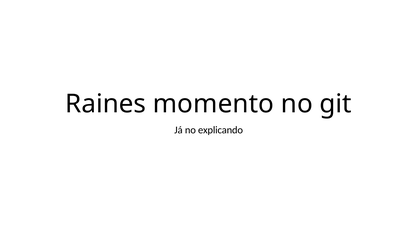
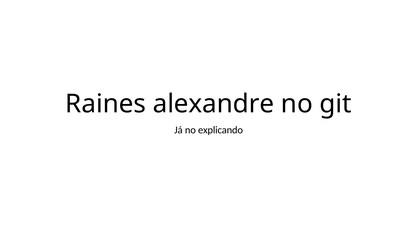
momento: momento -> alexandre (214, 104)
